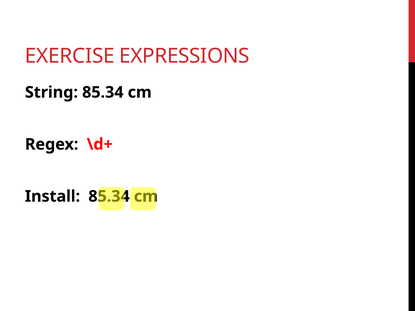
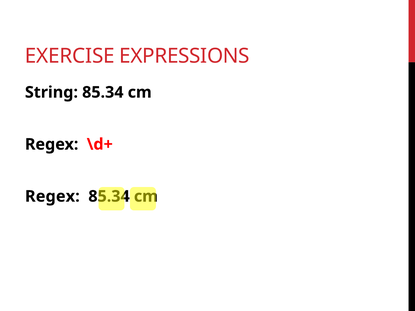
Install: Install -> Regex (52, 197)
